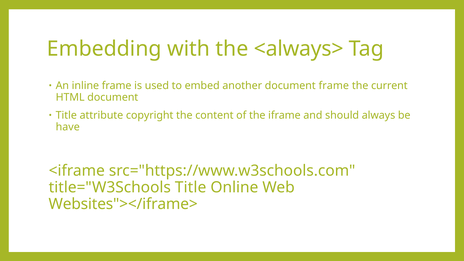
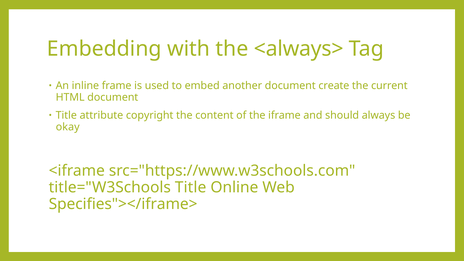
document frame: frame -> create (334, 86)
have: have -> okay (68, 127)
Websites"></iframe>: Websites"></iframe> -> Specifies"></iframe> (123, 204)
